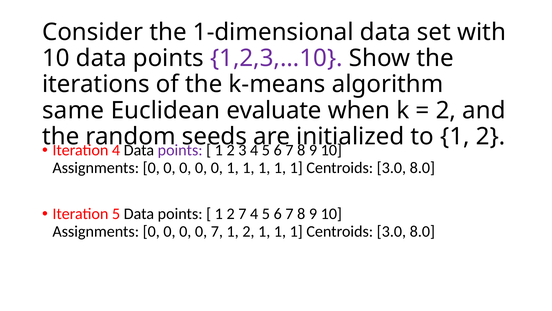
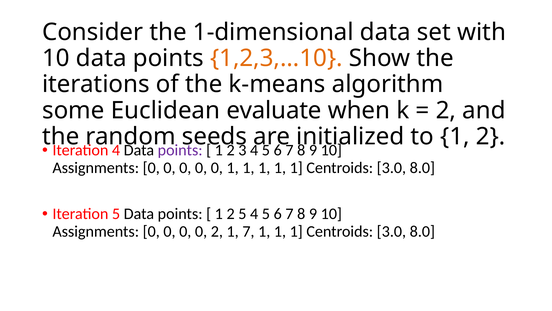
1,2,3,...10 colour: purple -> orange (276, 58)
same: same -> some (73, 110)
2 7: 7 -> 5 (242, 214)
0 7: 7 -> 2 (217, 231)
2: 2 -> 7 (248, 231)
